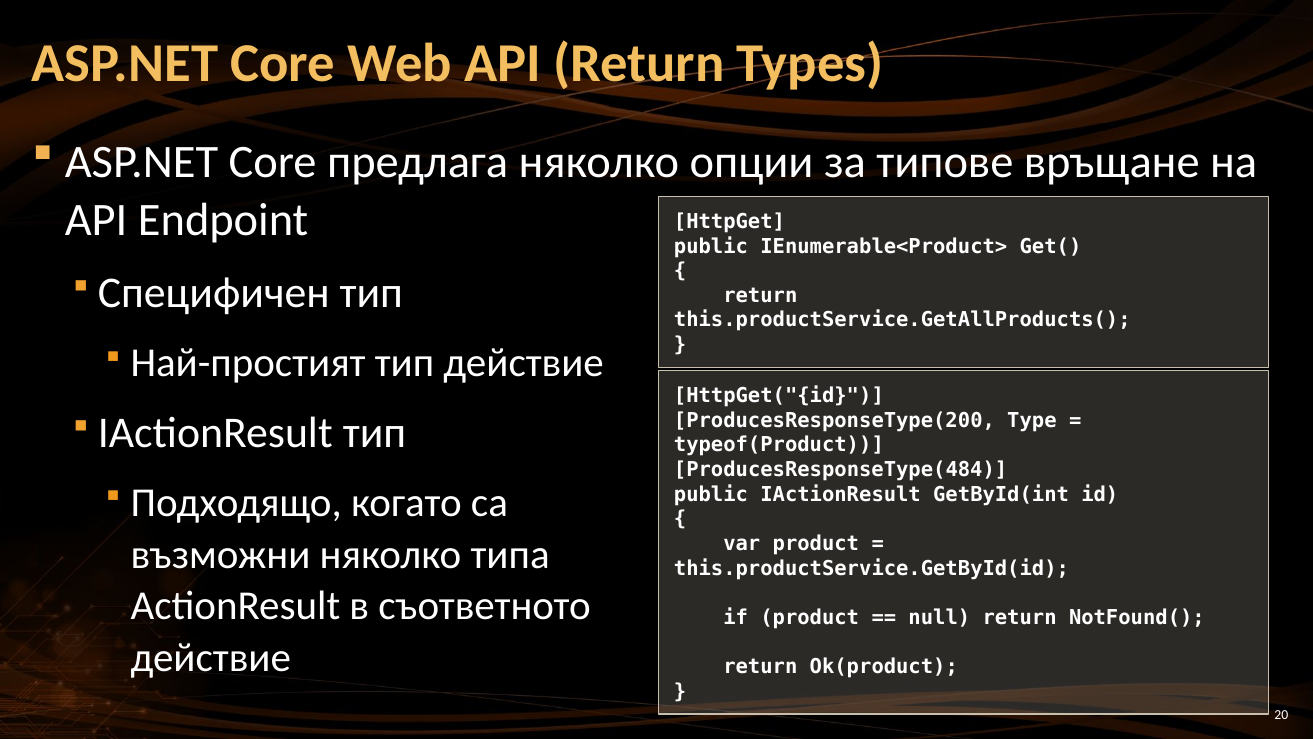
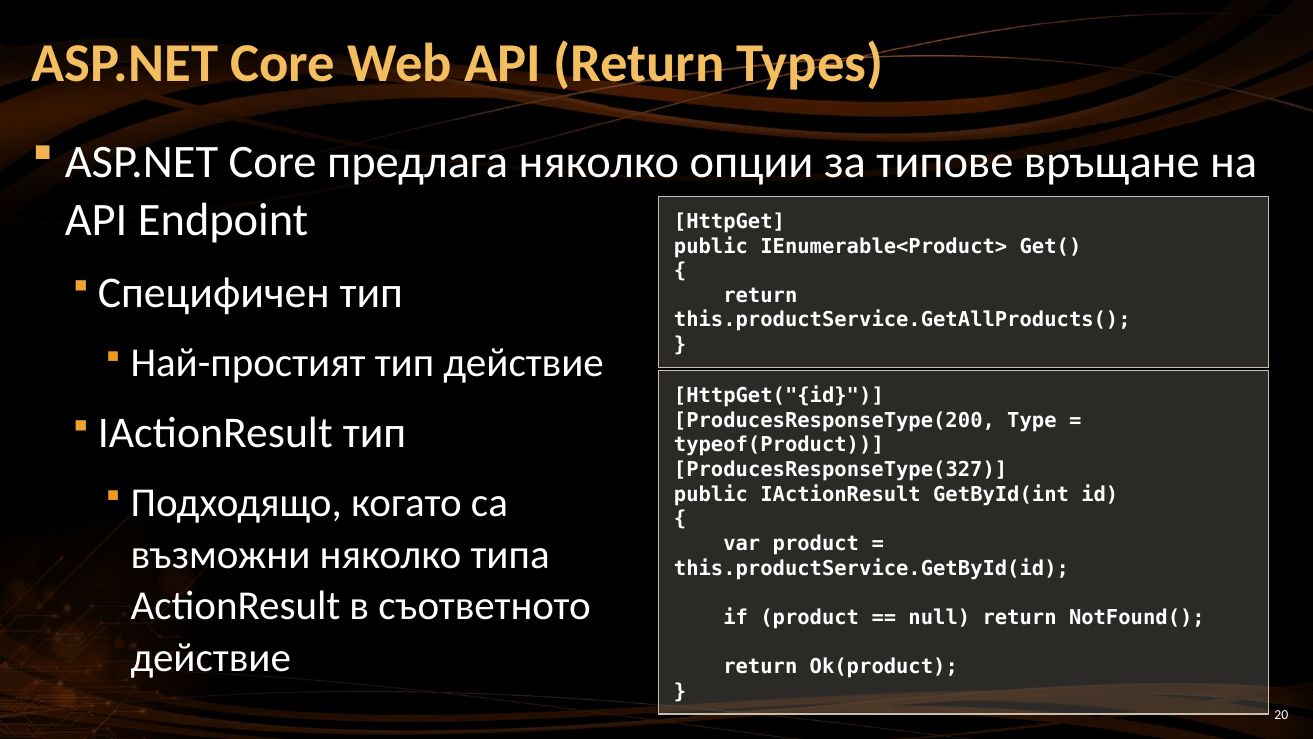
ProducesResponseType(484: ProducesResponseType(484 -> ProducesResponseType(327 (841, 470)
